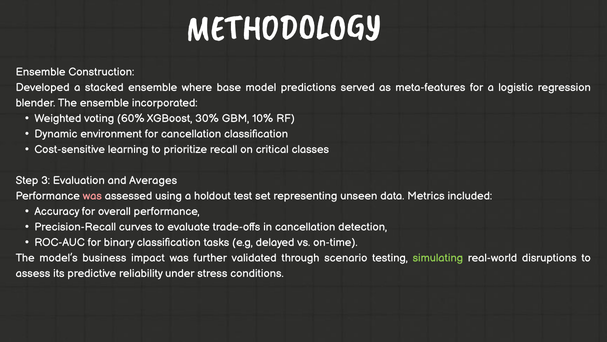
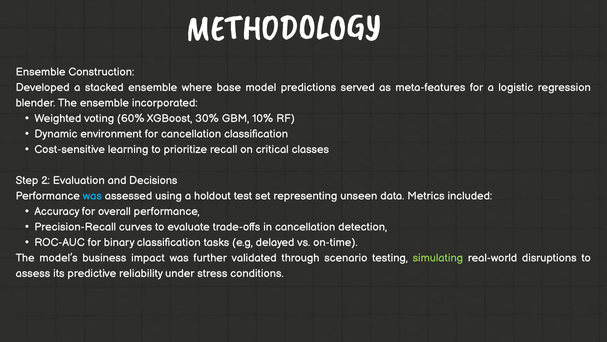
3: 3 -> 2 (46, 180)
Averages: Averages -> Decisions (153, 180)
was colour: pink -> light blue (92, 196)
